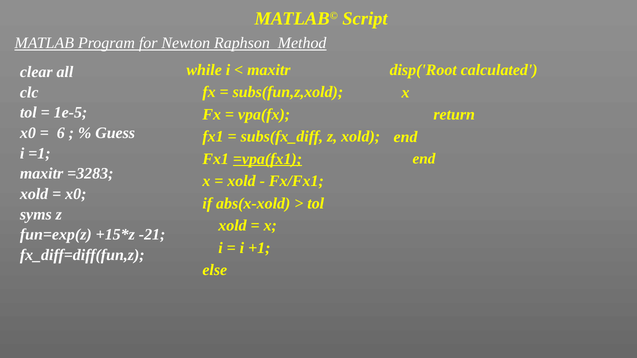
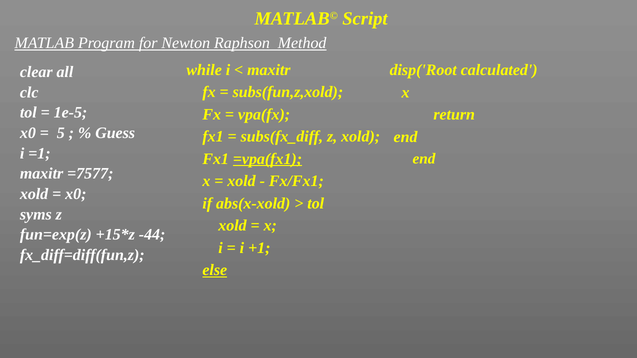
6: 6 -> 5 (61, 133)
=3283: =3283 -> =7577 (90, 174)
-21: -21 -> -44 (152, 235)
else underline: none -> present (215, 270)
